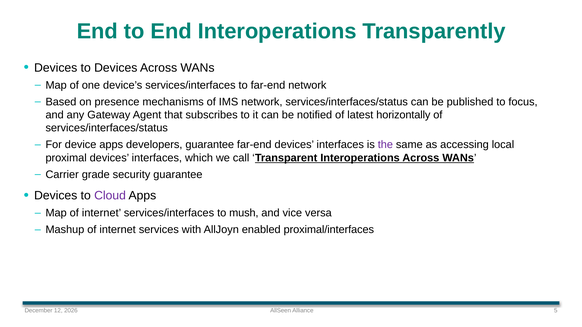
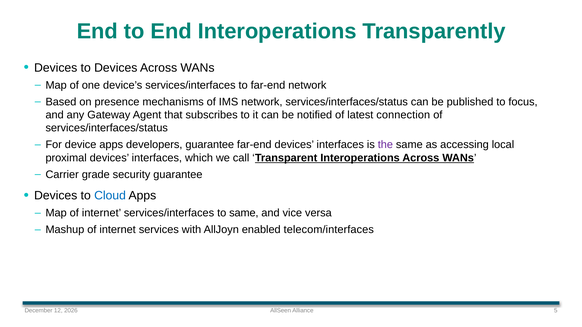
horizontally: horizontally -> connection (403, 115)
Cloud colour: purple -> blue (110, 196)
to mush: mush -> same (244, 213)
proximal/interfaces: proximal/interfaces -> telecom/interfaces (329, 230)
